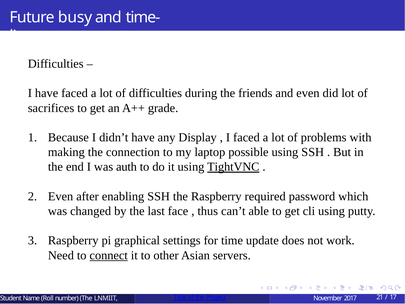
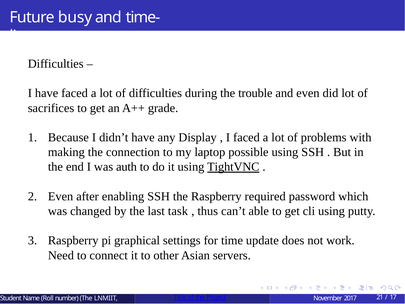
friends: friends -> trouble (255, 93)
face: face -> task (178, 211)
connect underline: present -> none (109, 255)
